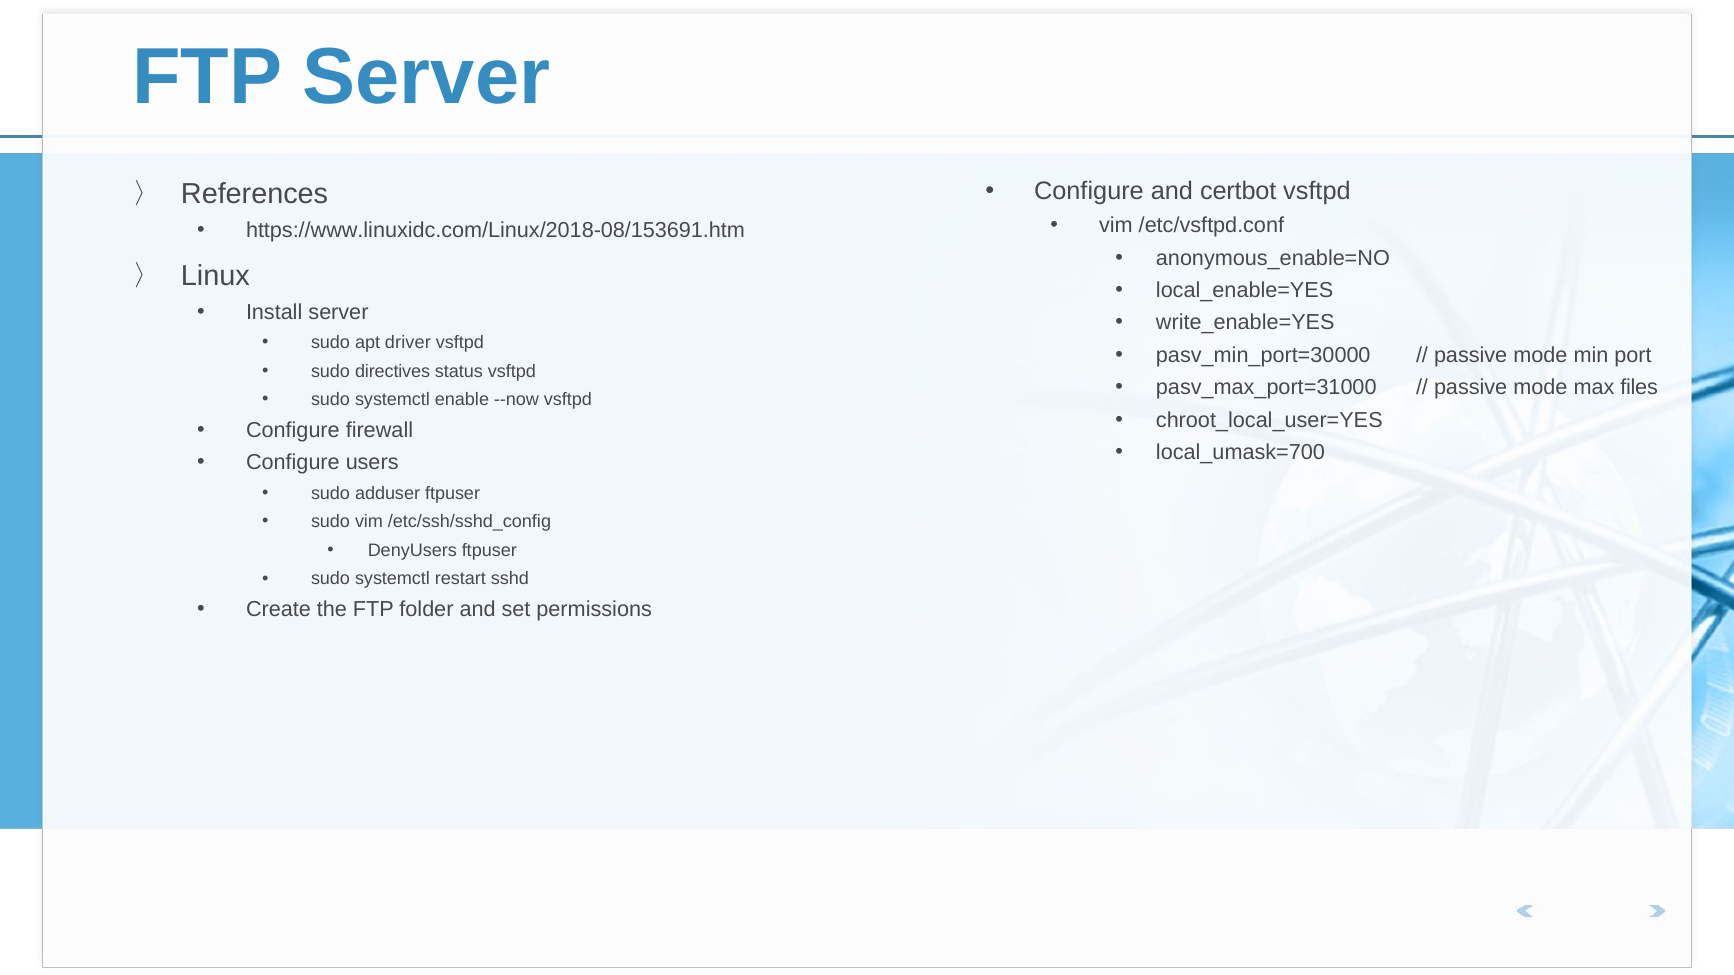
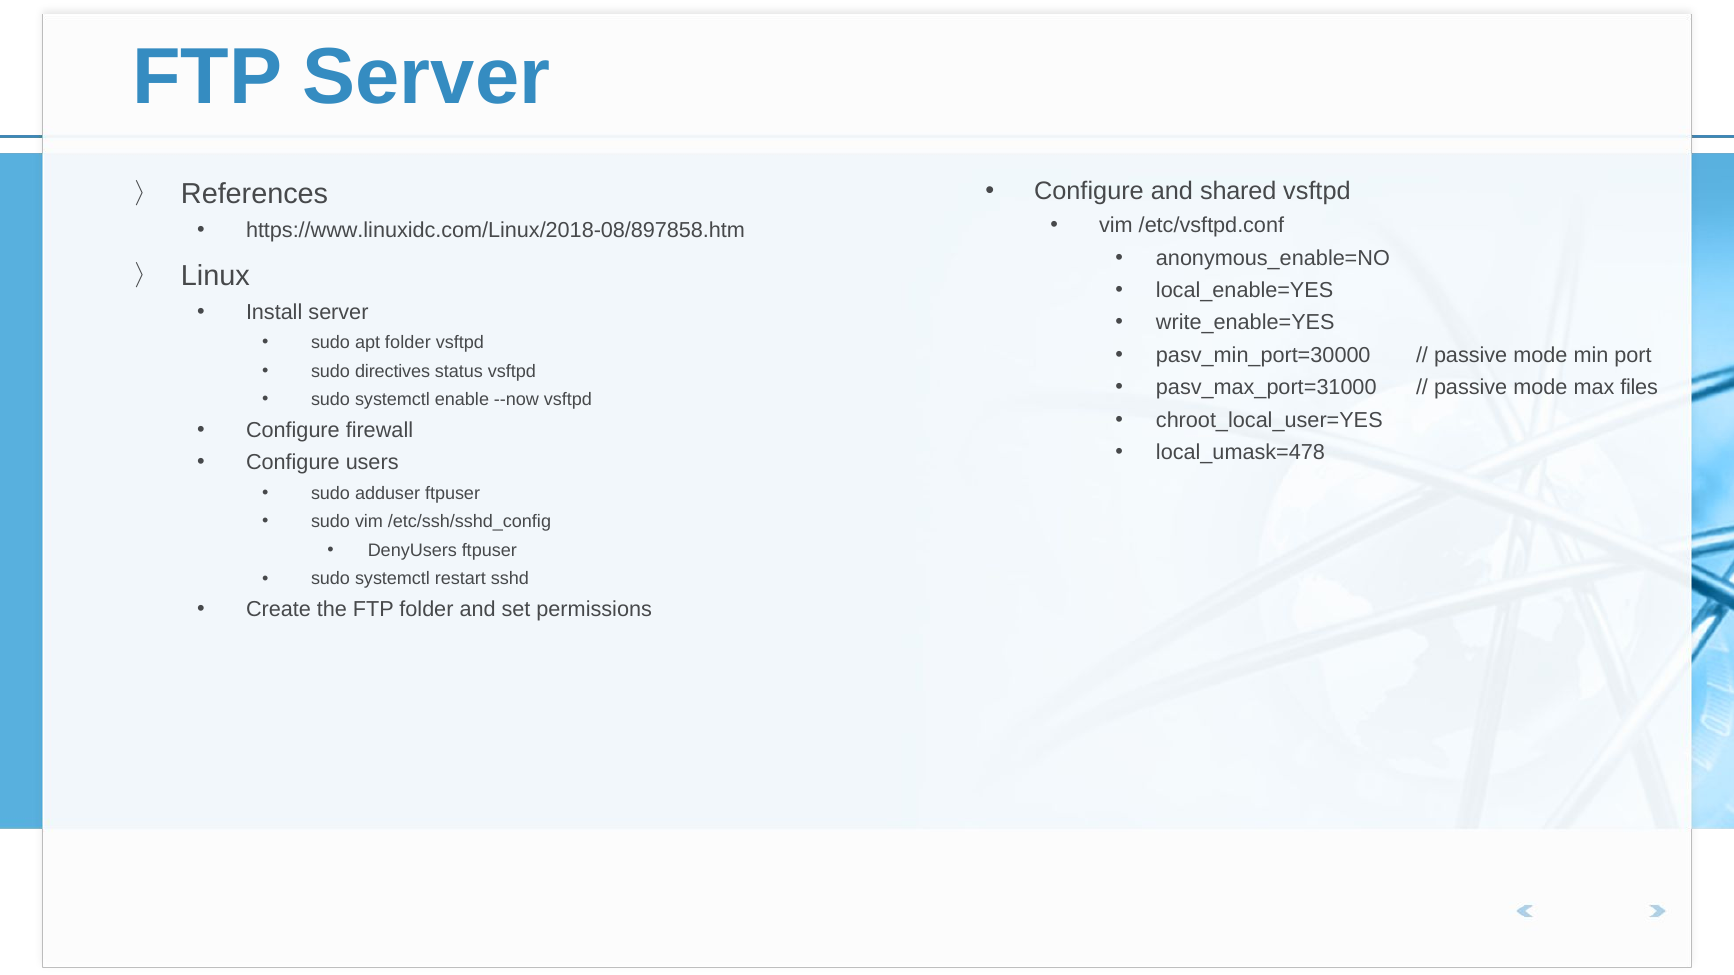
certbot: certbot -> shared (1238, 191)
https://www.linuxidc.com/Linux/2018-08/153691.htm: https://www.linuxidc.com/Linux/2018-08/153691.htm -> https://www.linuxidc.com/Linux/2018-08/897858.htm (495, 231)
apt driver: driver -> folder (408, 343)
local_umask=700: local_umask=700 -> local_umask=478 (1240, 452)
